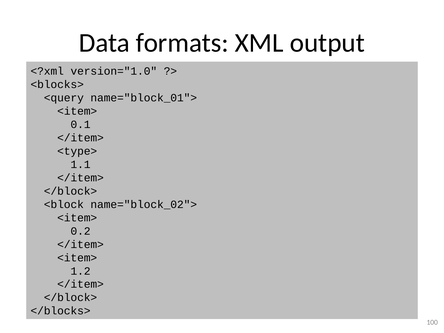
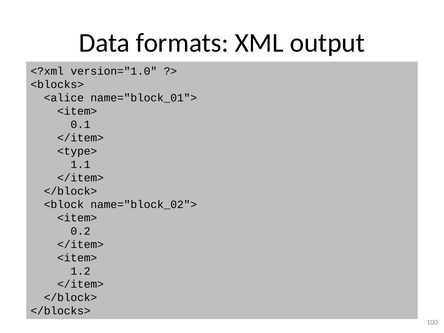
<query: <query -> <alice (64, 98)
